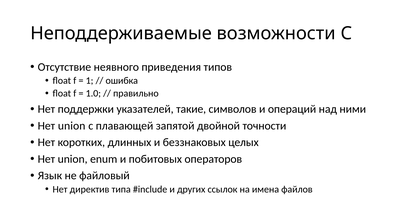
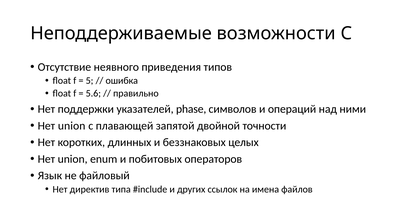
1: 1 -> 5 (90, 81)
1.0: 1.0 -> 5.6 (93, 94)
такие: такие -> phase (191, 109)
